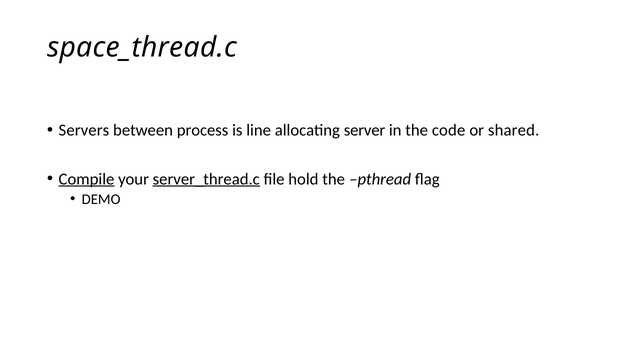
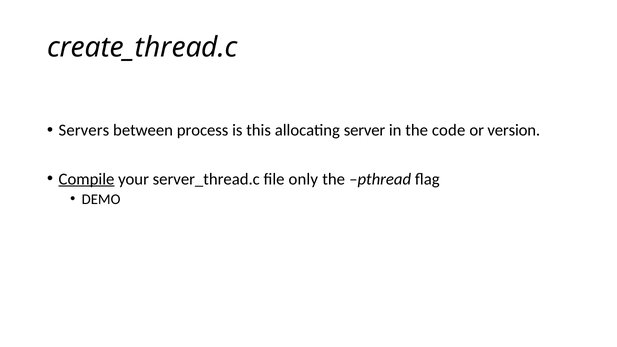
space_thread.c: space_thread.c -> create_thread.c (142, 48)
line: line -> this (259, 130)
shared: shared -> version (514, 130)
server_thread.c underline: present -> none (206, 179)
hold: hold -> only (303, 179)
